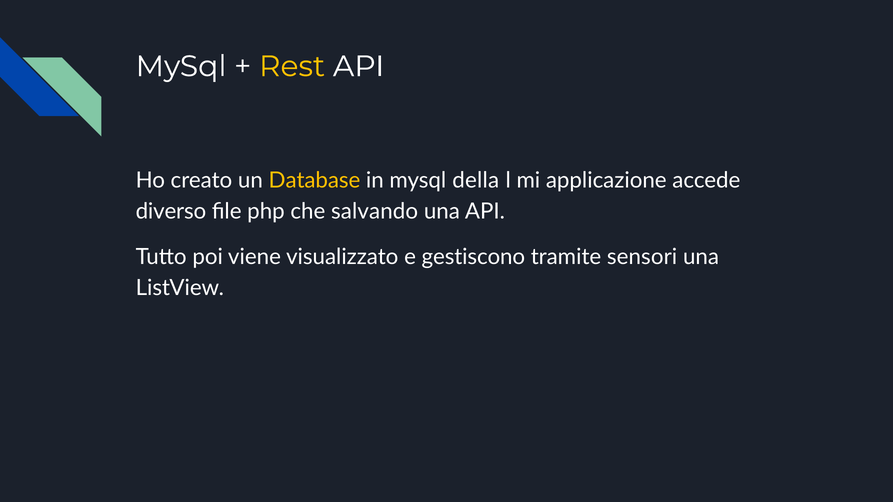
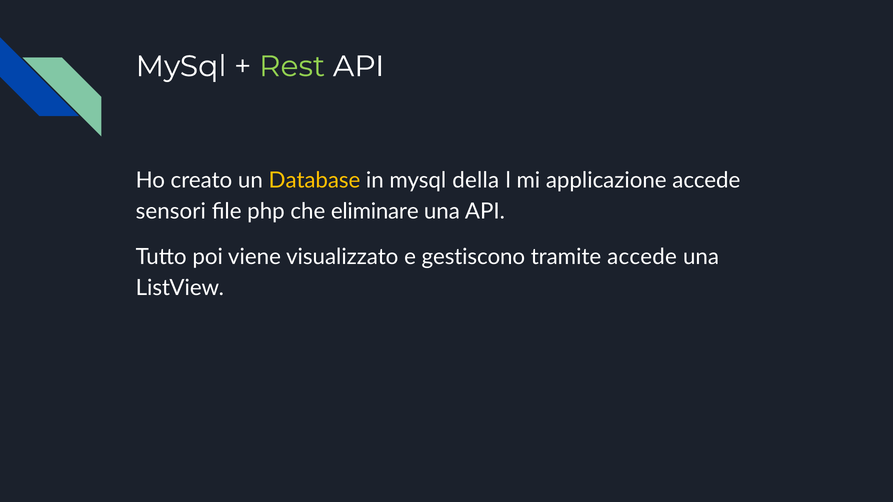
Rest colour: yellow -> light green (292, 66)
diverso: diverso -> sensori (171, 211)
salvando: salvando -> eliminare (375, 211)
tramite sensori: sensori -> accede (642, 257)
